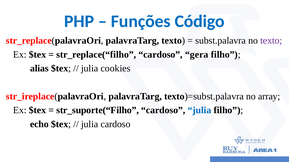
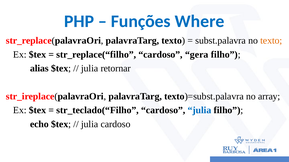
Código: Código -> Where (200, 21)
texto colour: purple -> orange (271, 41)
cookies: cookies -> retornar (116, 69)
str_suporte(“Filho: str_suporte(“Filho -> str_teclado(“Filho (98, 111)
